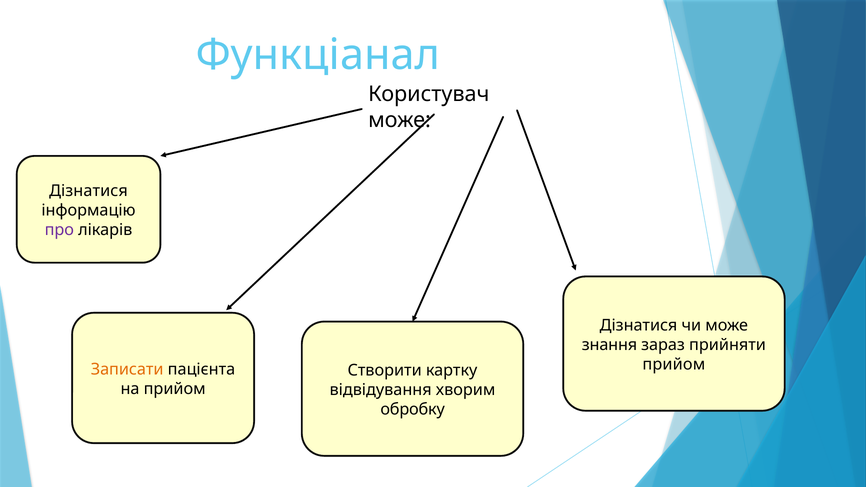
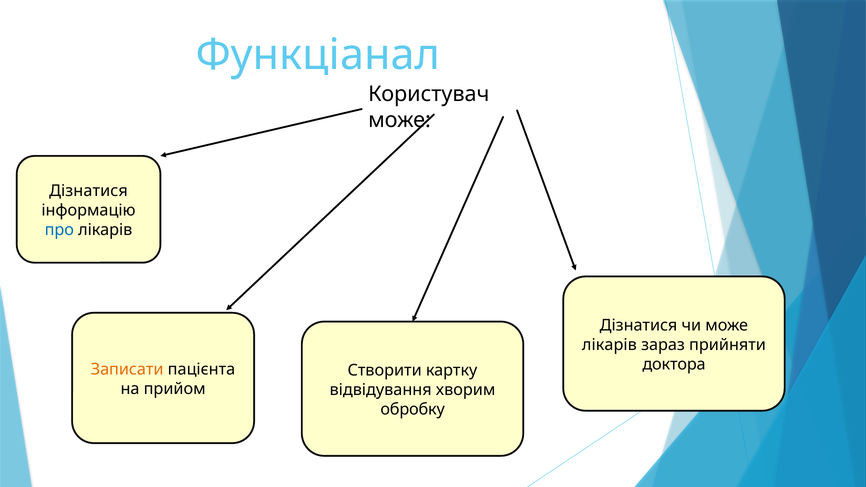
про colour: purple -> blue (59, 230)
знання: знання -> лікарів (609, 345)
прийом: прийом -> доктора (674, 364)
